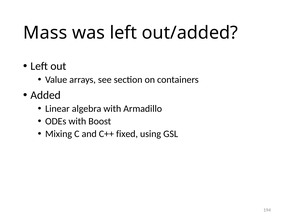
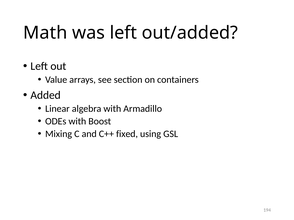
Mass: Mass -> Math (45, 33)
